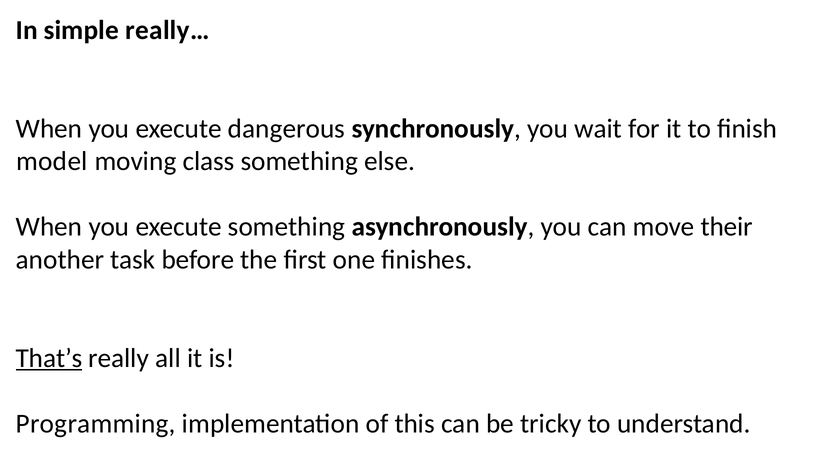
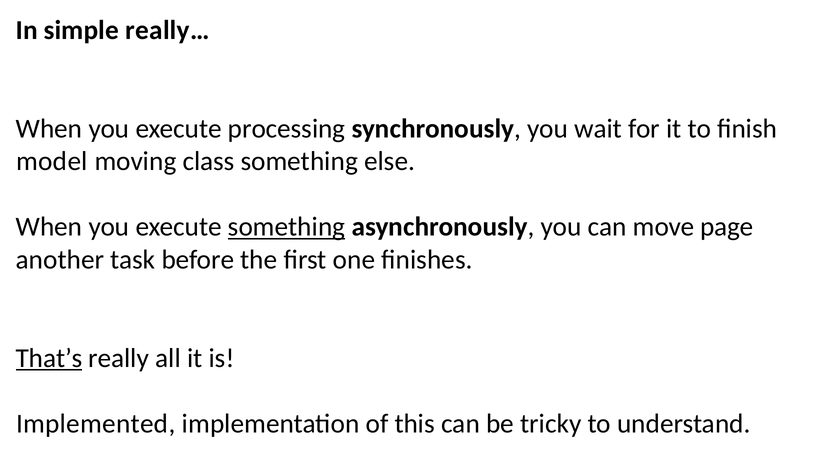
dangerous: dangerous -> processing (287, 128)
something underline: none -> present (287, 227)
their: their -> page (727, 227)
Programming: Programming -> Implemented (96, 423)
